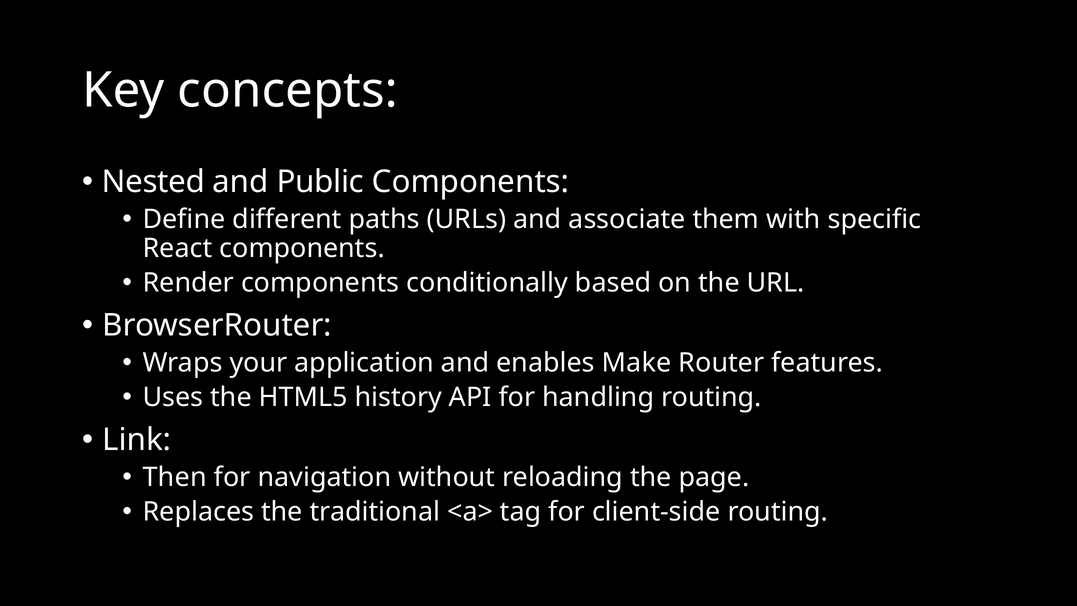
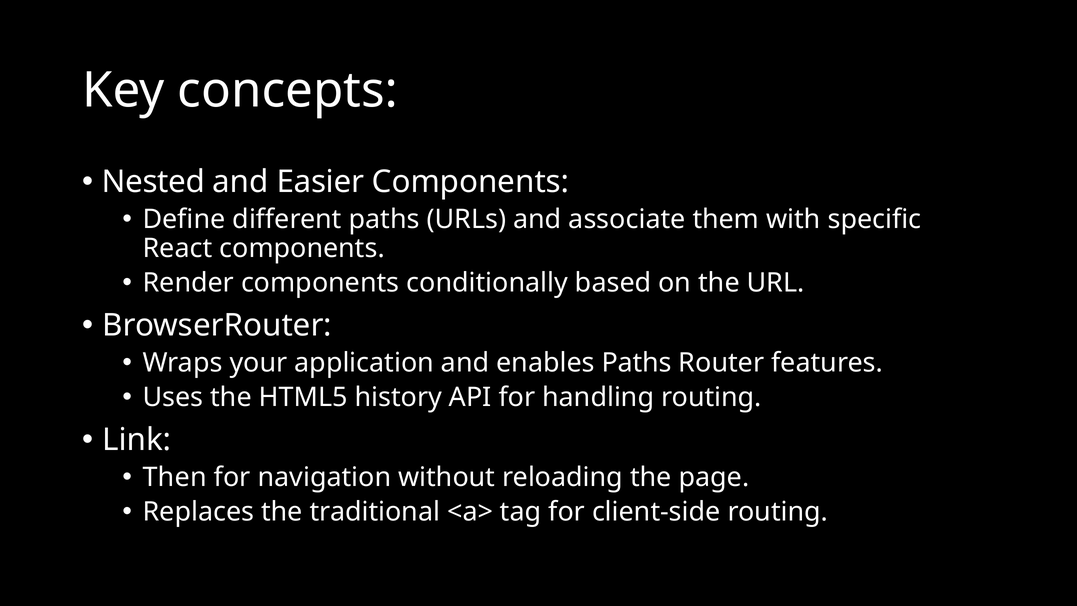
Public: Public -> Easier (320, 182)
enables Make: Make -> Paths (637, 363)
